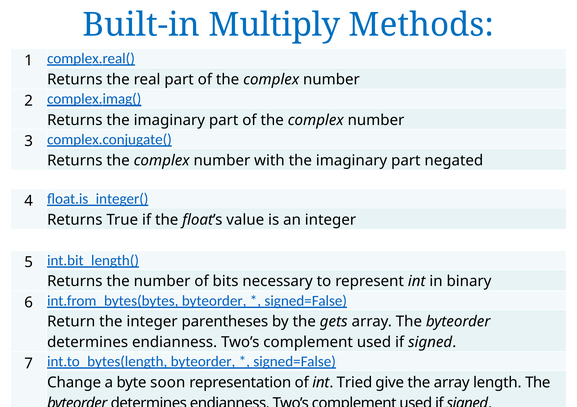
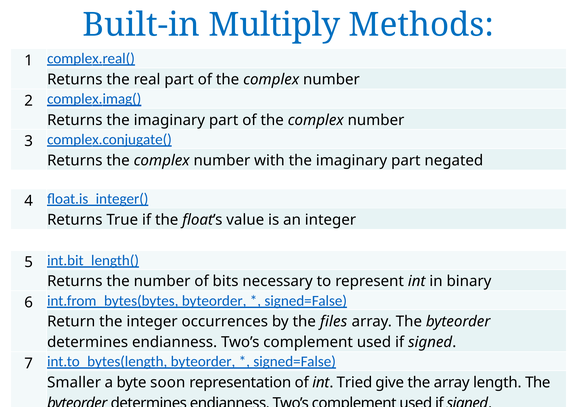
parentheses: parentheses -> occurrences (225, 321)
gets: gets -> files (334, 321)
Change: Change -> Smaller (74, 382)
